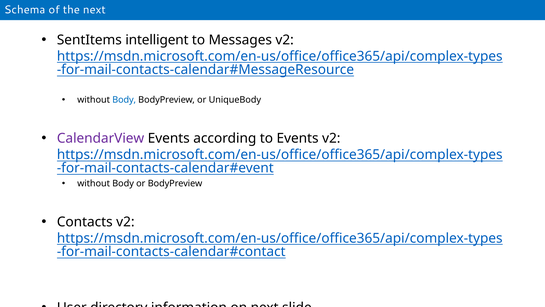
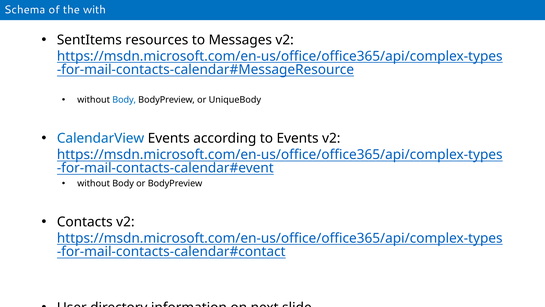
the next: next -> with (94, 10)
intelligent: intelligent -> resources (157, 40)
CalendarView colour: purple -> blue (101, 138)
